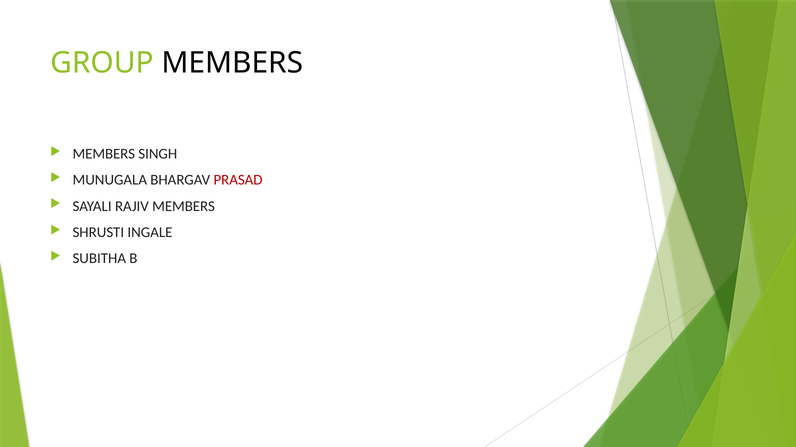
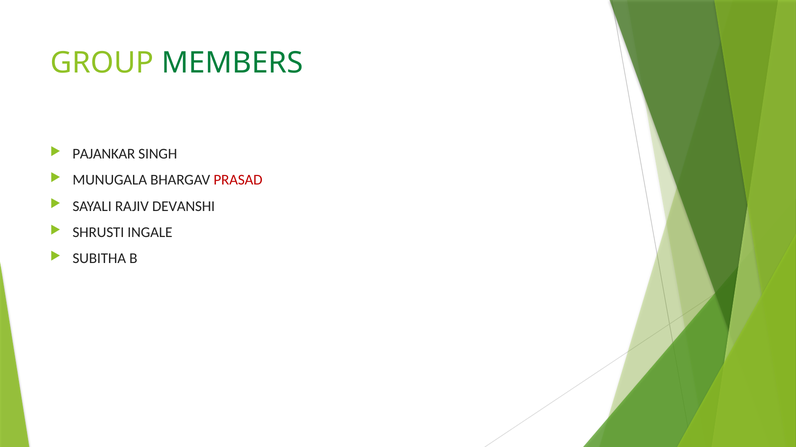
MEMBERS colour: black -> green (232, 63)
MEMBERS: MEMBERS -> PAJANKAR (104, 154)
RAJIV MEMBERS: MEMBERS -> DEVANSHI (184, 206)
